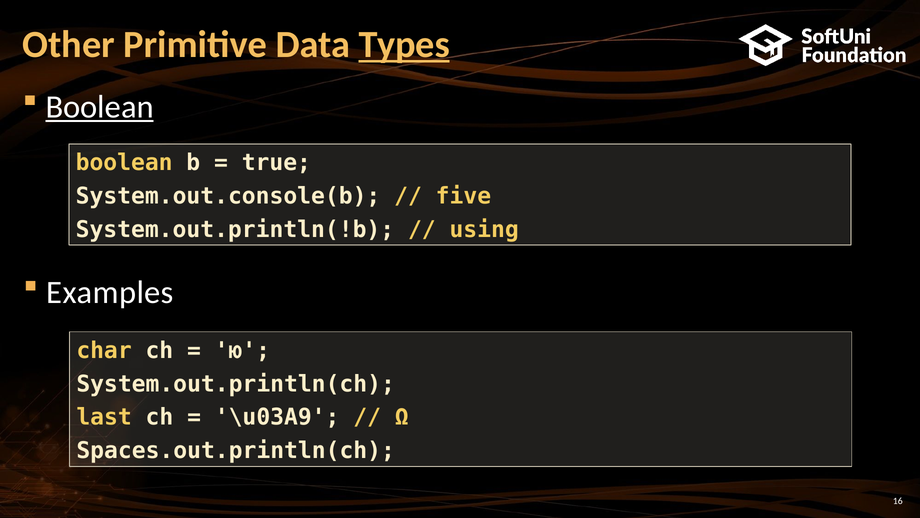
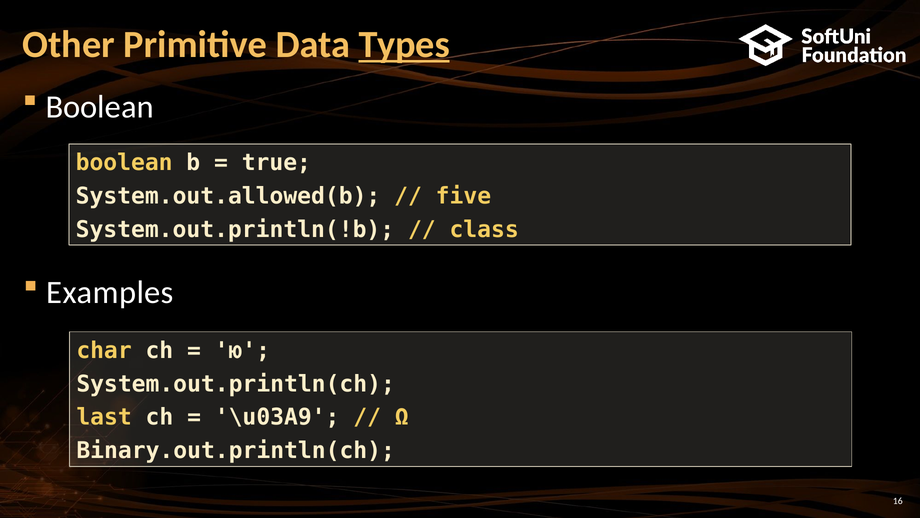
Boolean underline: present -> none (100, 107)
System.out.console(b: System.out.console(b -> System.out.allowed(b (228, 196)
using: using -> class (484, 229)
Spaces.out.println(ch: Spaces.out.println(ch -> Binary.out.println(ch (236, 450)
